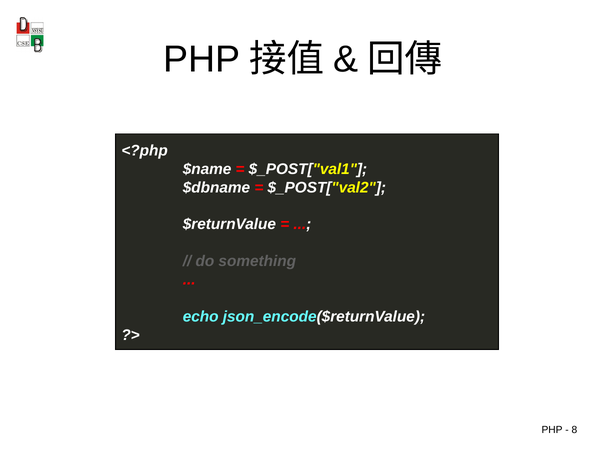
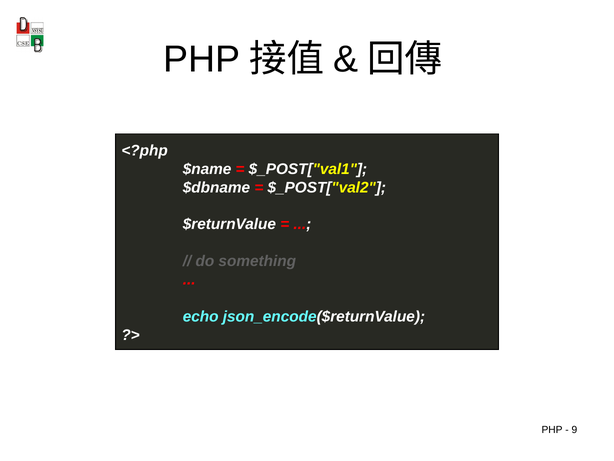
8: 8 -> 9 (574, 429)
